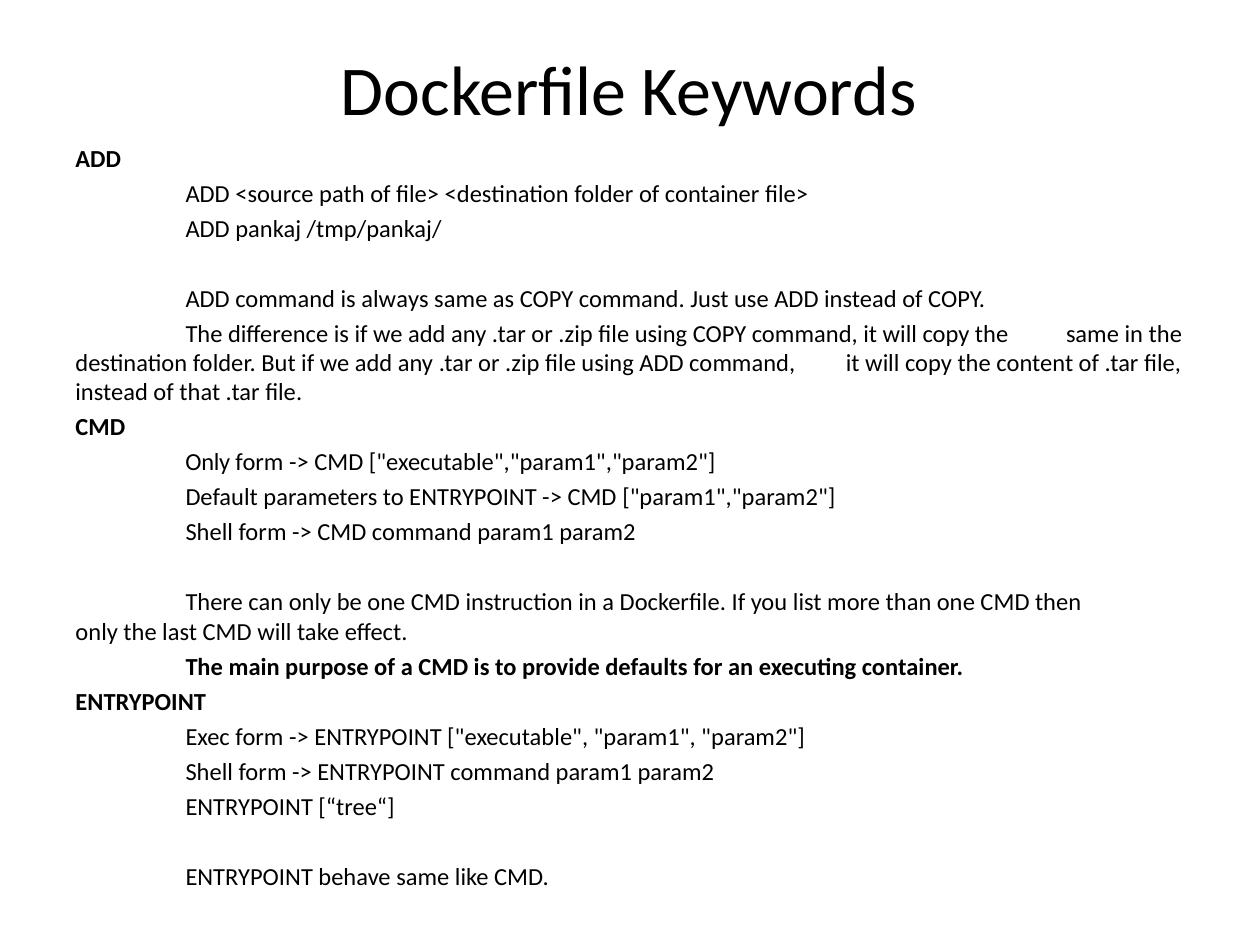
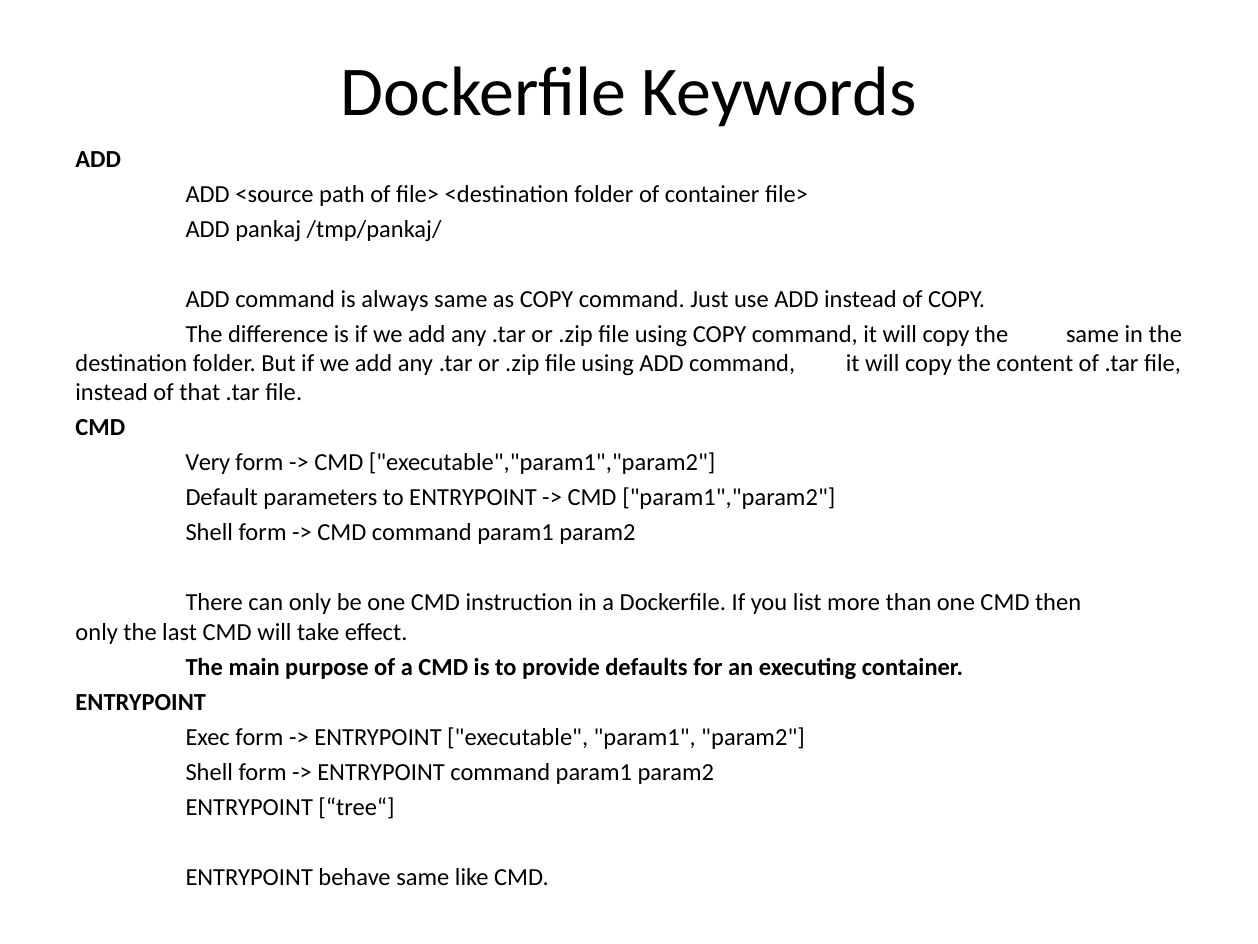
Only: Only -> Very (208, 462)
